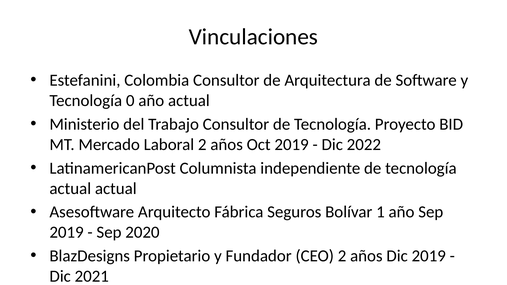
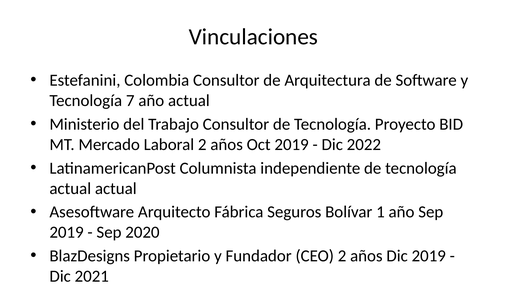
0: 0 -> 7 (130, 101)
